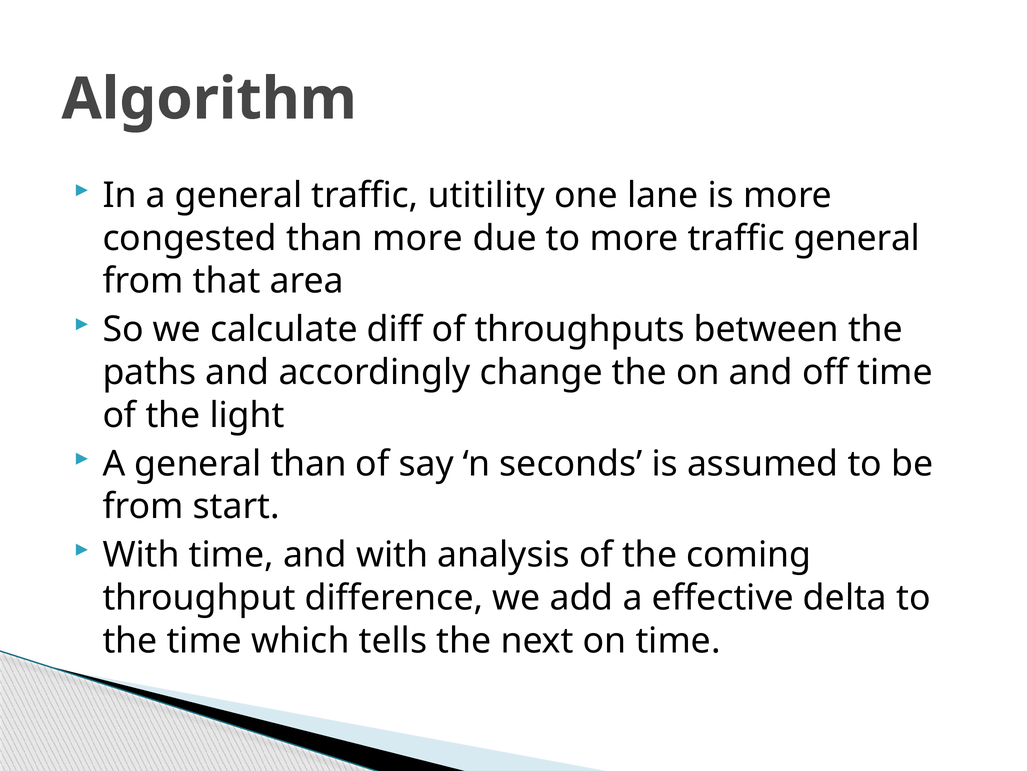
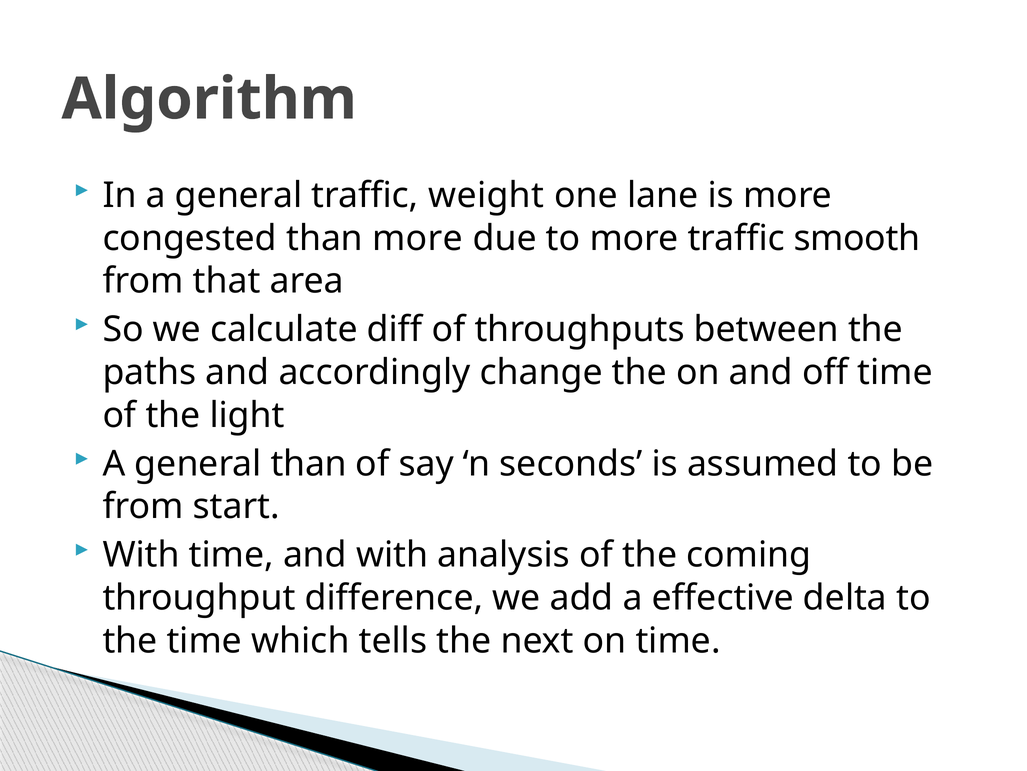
utitility: utitility -> weight (486, 195)
traffic general: general -> smooth (857, 238)
